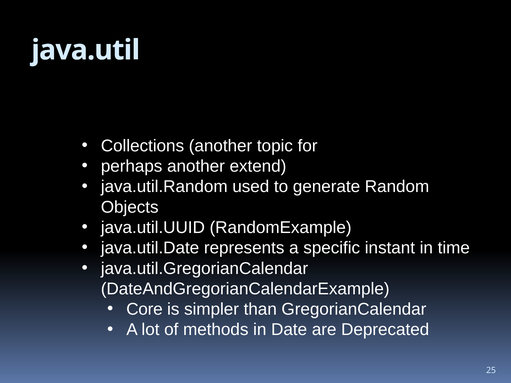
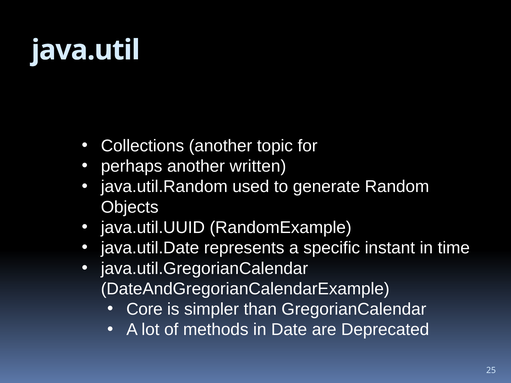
extend: extend -> written (258, 166)
